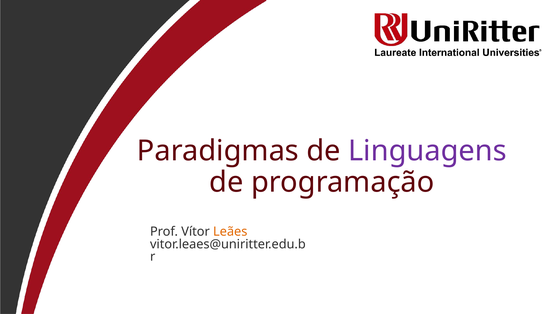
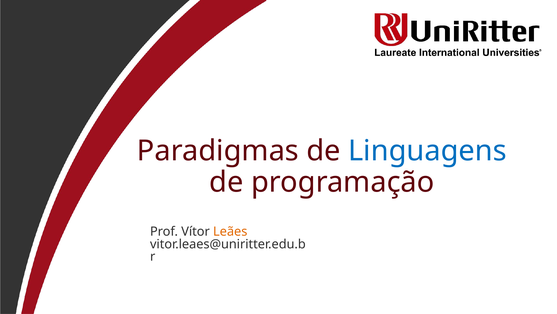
Linguagens colour: purple -> blue (427, 151)
